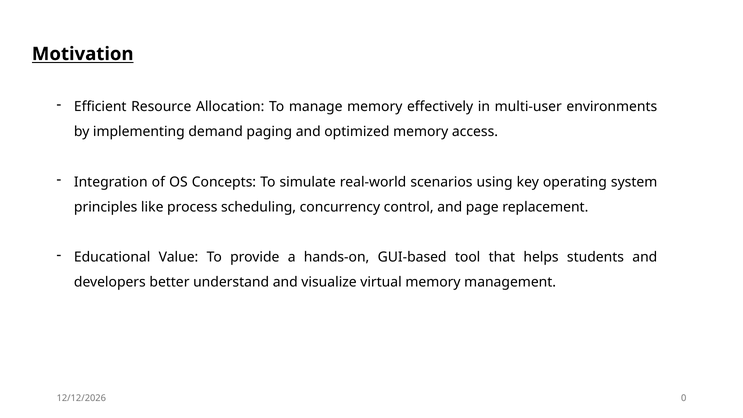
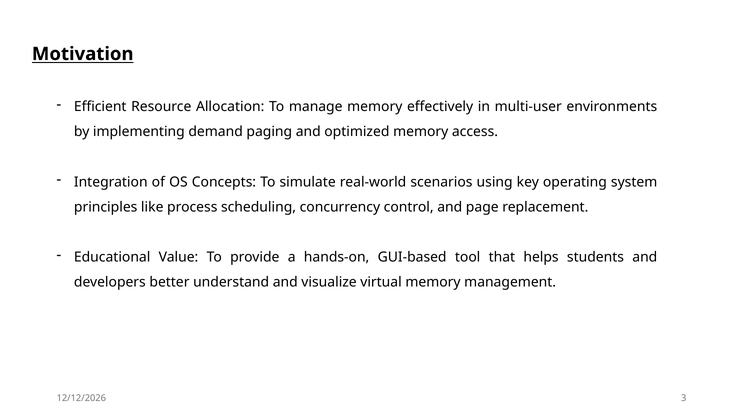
0: 0 -> 3 (684, 398)
